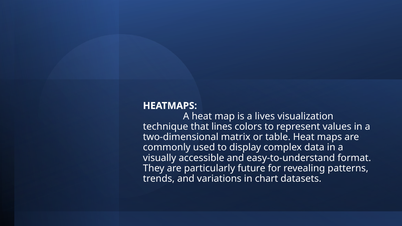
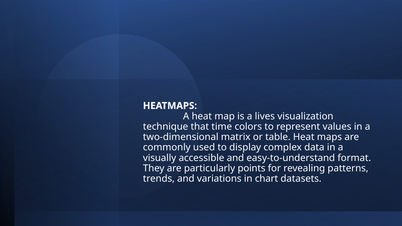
lines: lines -> time (222, 127)
future: future -> points (252, 168)
